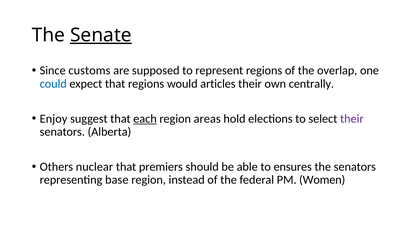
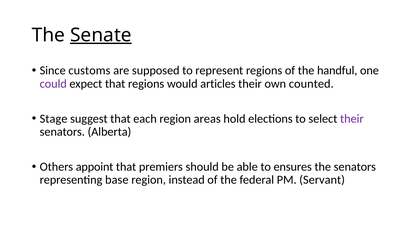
overlap: overlap -> handful (337, 71)
could colour: blue -> purple (53, 84)
centrally: centrally -> counted (311, 84)
Enjoy: Enjoy -> Stage (54, 119)
each underline: present -> none (145, 119)
nuclear: nuclear -> appoint (95, 167)
Women: Women -> Servant (322, 180)
